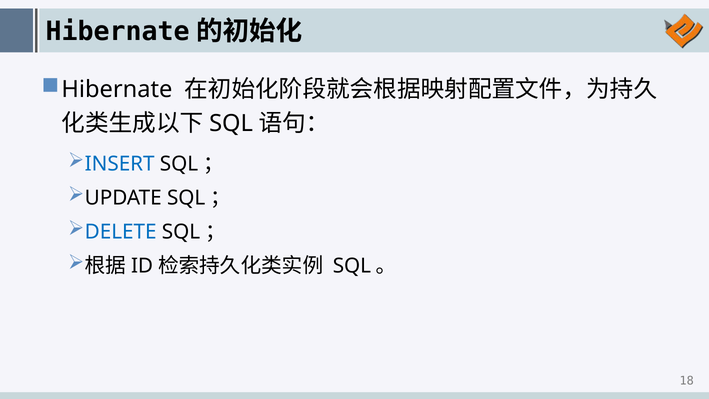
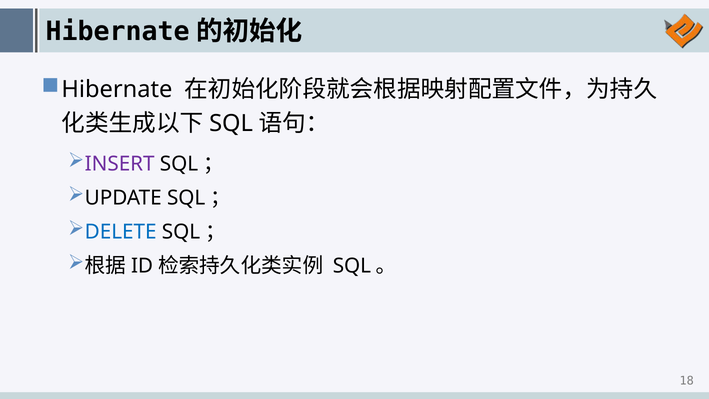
INSERT colour: blue -> purple (120, 164)
